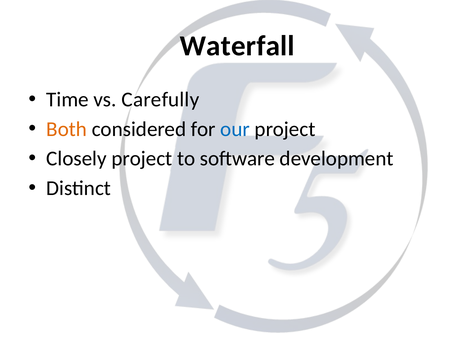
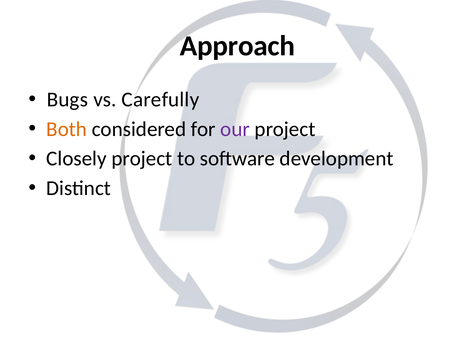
Waterfall: Waterfall -> Approach (237, 46)
Time: Time -> Bugs (67, 100)
our colour: blue -> purple (235, 129)
